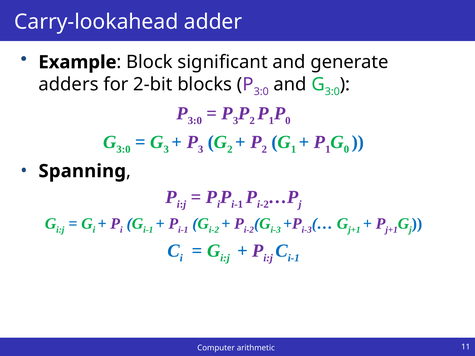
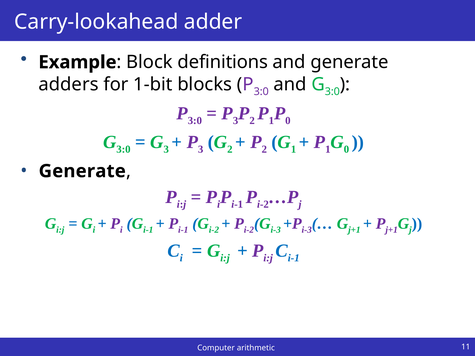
significant: significant -> definitions (223, 62)
2-bit: 2-bit -> 1-bit (153, 84)
Spanning: Spanning -> Generate (82, 171)
